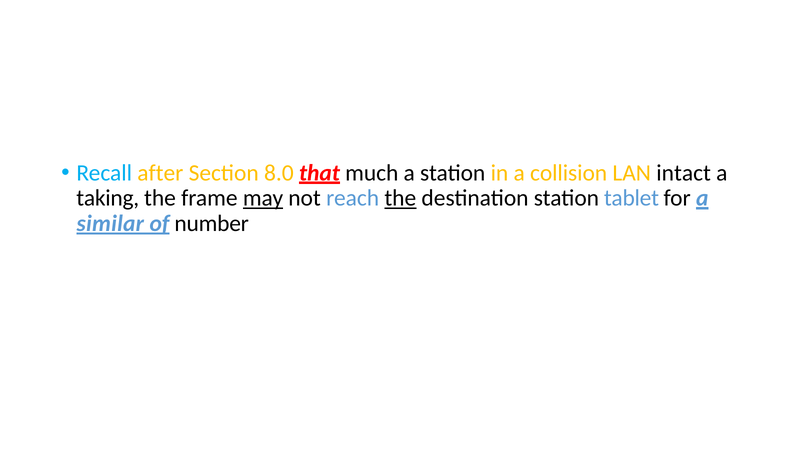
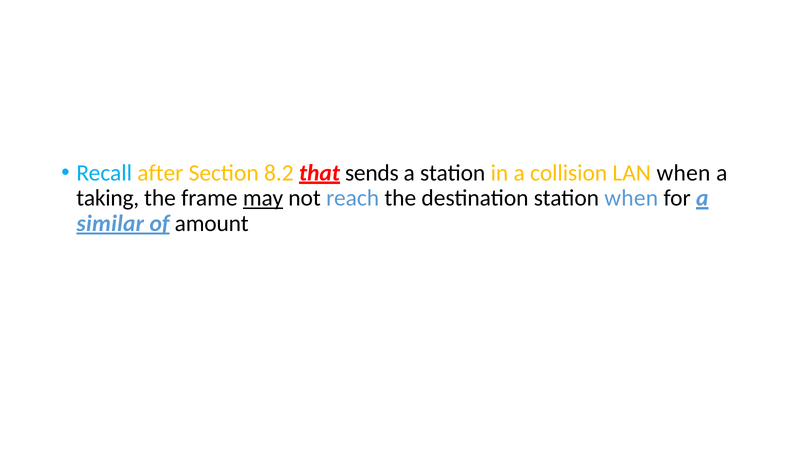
8.0: 8.0 -> 8.2 (279, 173)
much: much -> sends (372, 173)
LAN intact: intact -> when (684, 173)
the underline: present -> none (400, 198)
station tablet: tablet -> when (631, 198)
number: number -> amount (212, 223)
